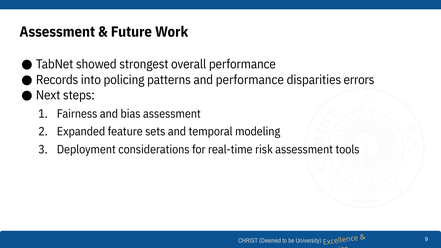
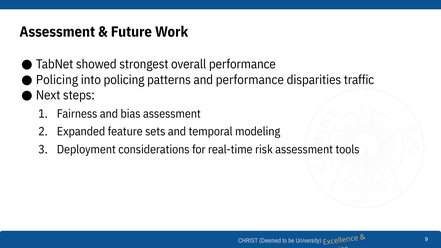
Records: Records -> Policing (57, 80)
errors: errors -> traffic (359, 80)
